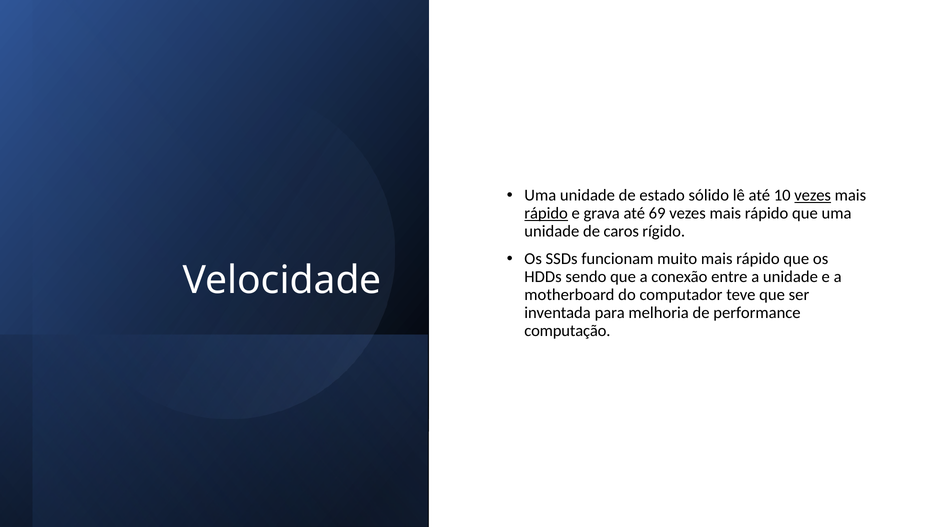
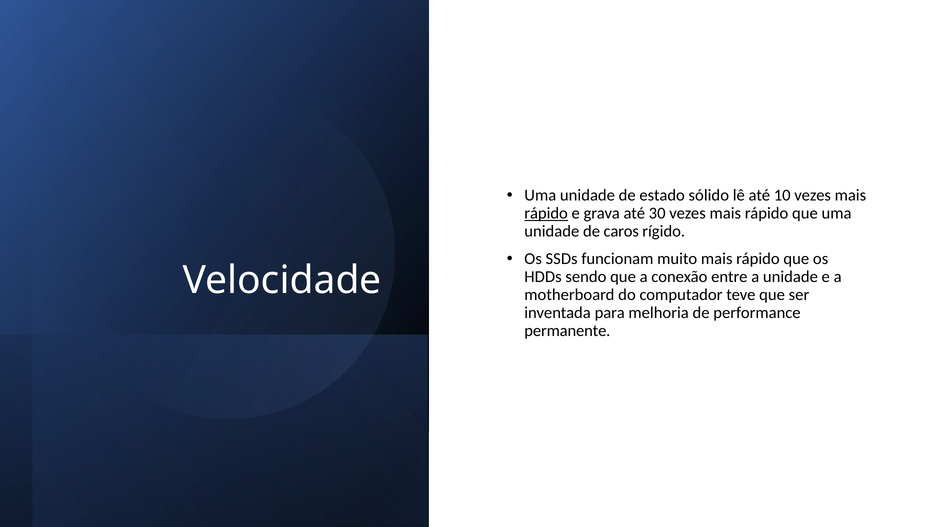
vezes underline: present -> none (813, 195)
69: 69 -> 30 (657, 213)
computação: computação -> permanente (567, 331)
